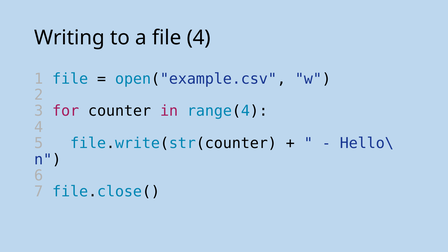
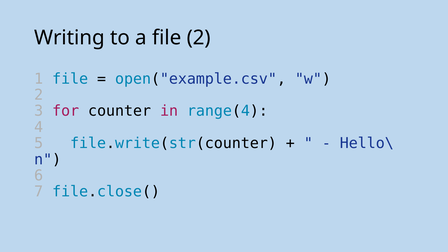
file 4: 4 -> 2 (199, 38)
